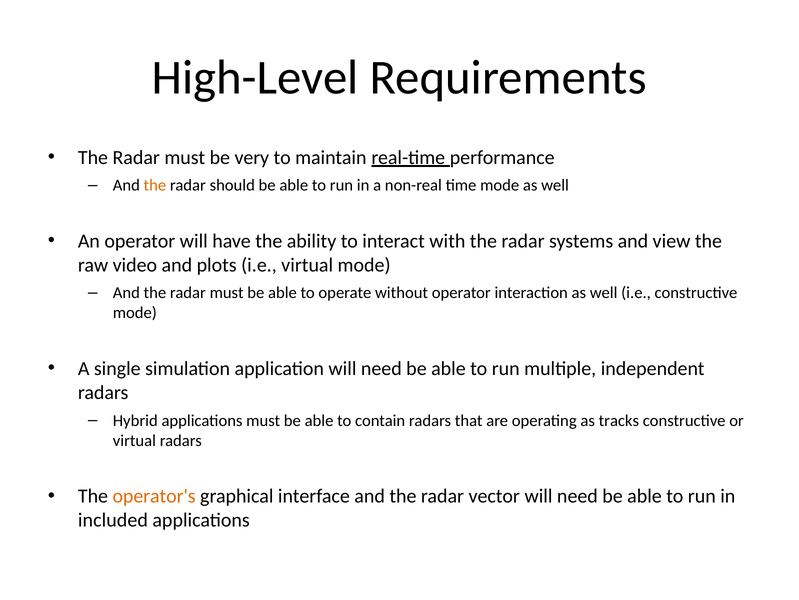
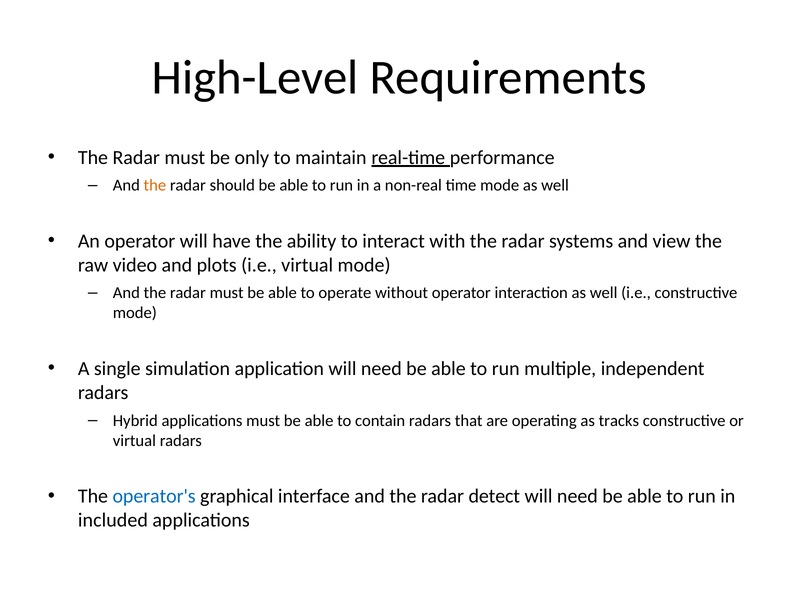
very: very -> only (252, 157)
operator's colour: orange -> blue (154, 496)
vector: vector -> detect (494, 496)
